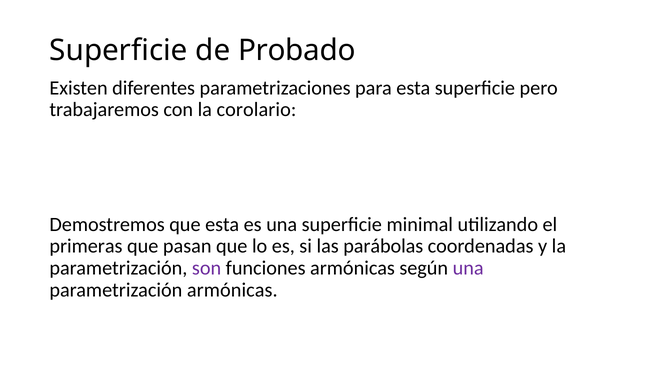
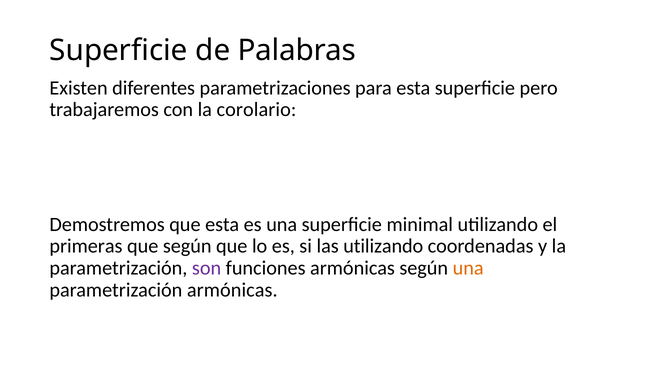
Probado: Probado -> Palabras (297, 50)
que pasan: pasan -> según (187, 246)
las parábolas: parábolas -> utilizando (383, 246)
una colour: purple -> orange (468, 268)
